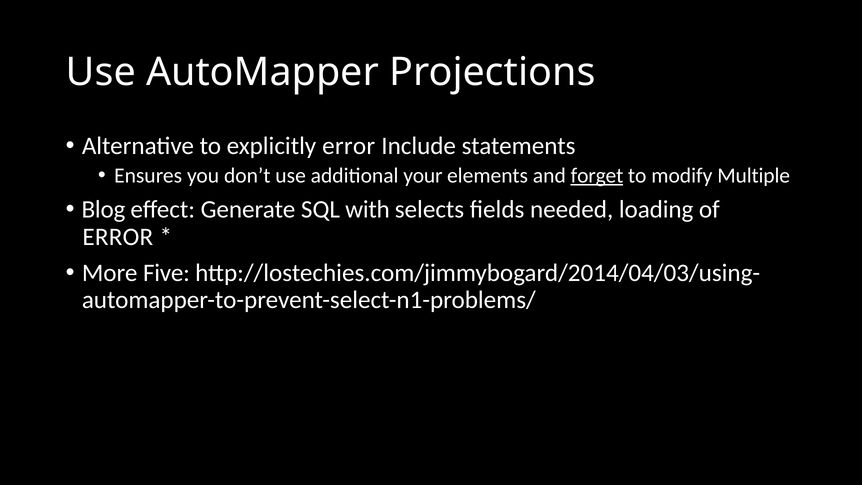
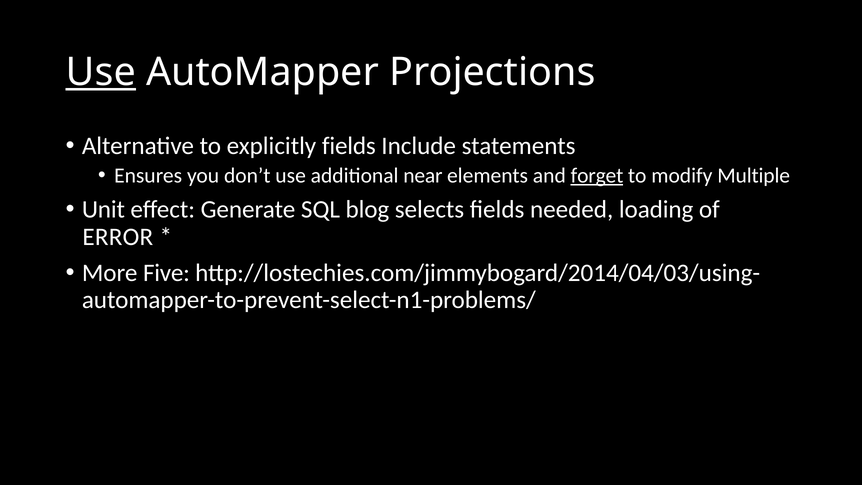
Use underline: none -> present (101, 72)
explicitly error: error -> fields (349, 146)
your: your -> near (423, 175)
Blog: Blog -> Unit (103, 210)
with: with -> blog (367, 210)
